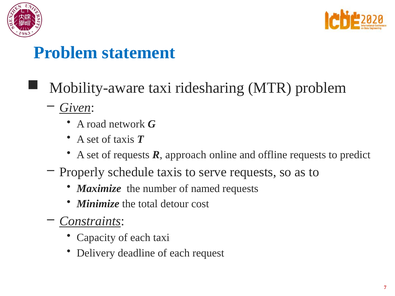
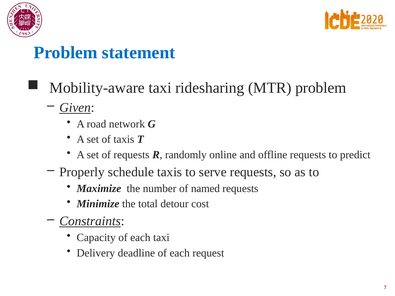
approach: approach -> randomly (186, 155)
